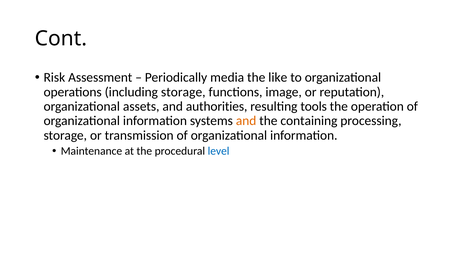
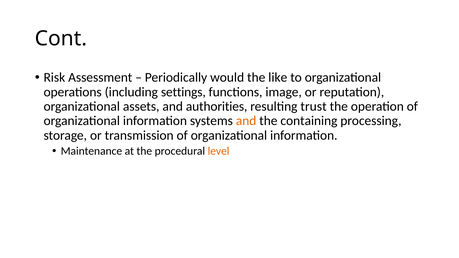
media: media -> would (227, 78)
including storage: storage -> settings (183, 92)
tools: tools -> trust (314, 107)
level colour: blue -> orange (219, 151)
